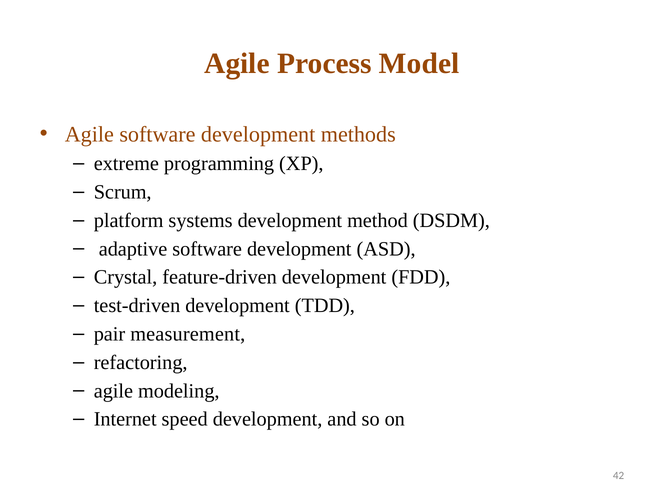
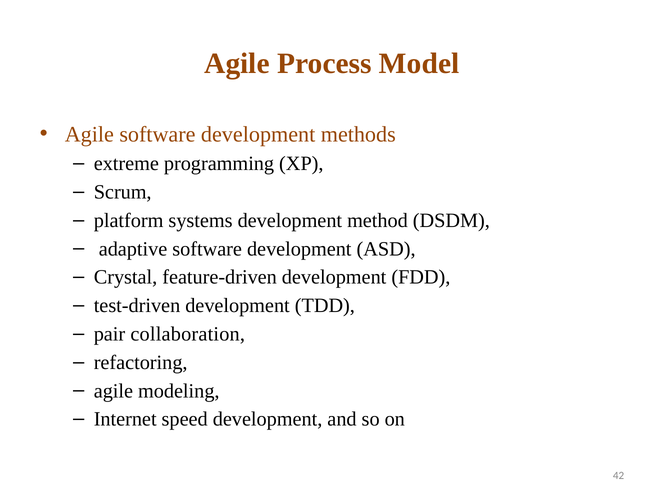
measurement: measurement -> collaboration (188, 334)
